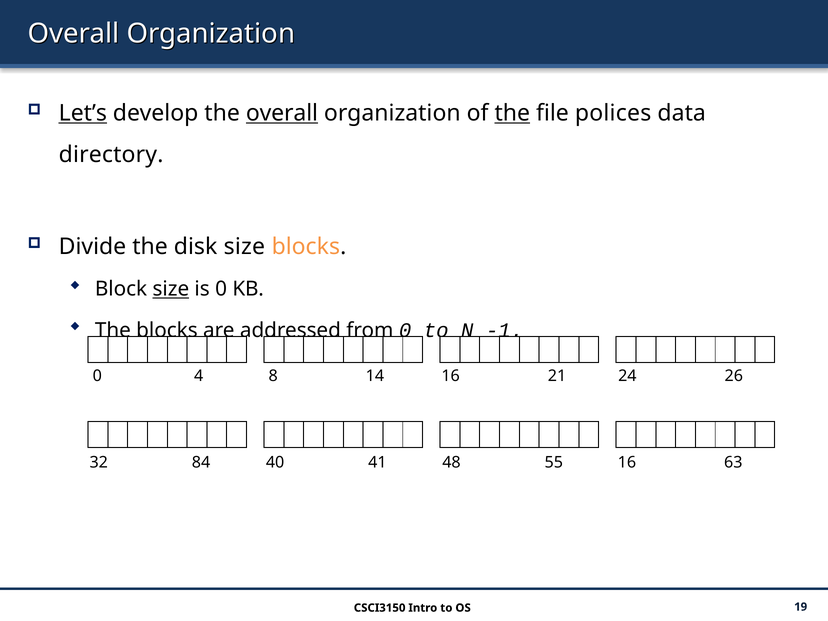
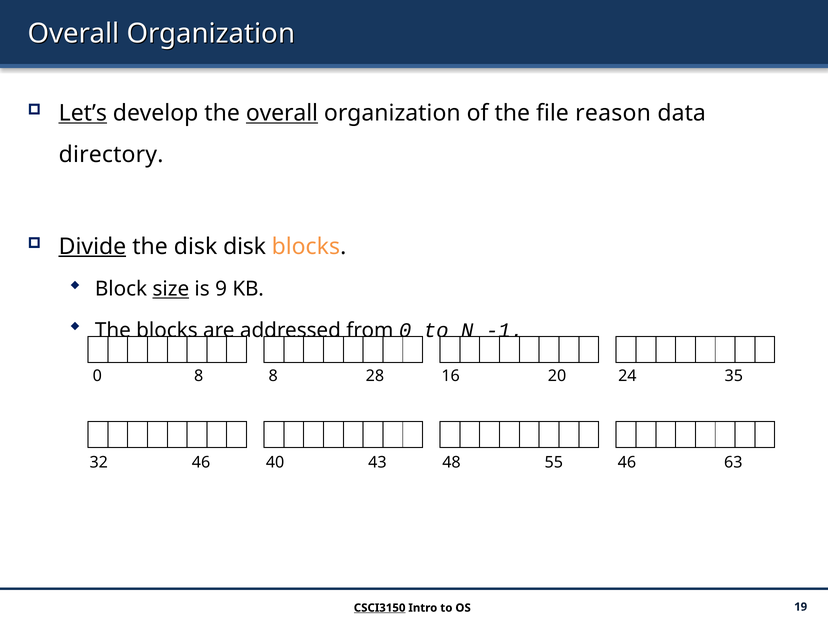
the underline: present -> none (512, 113)
polices: polices -> reason (613, 113)
Divide underline: none -> present (92, 246)
disk size: size -> disk (245, 246)
is 0: 0 -> 9 (221, 289)
0 4: 4 -> 8 (199, 376)
14: 14 -> 28 (375, 376)
21: 21 -> 20 (557, 376)
26: 26 -> 35 (734, 376)
32 84: 84 -> 46 (201, 462)
41: 41 -> 43 (377, 462)
55 16: 16 -> 46 (627, 462)
CSCI3150 underline: none -> present (380, 608)
